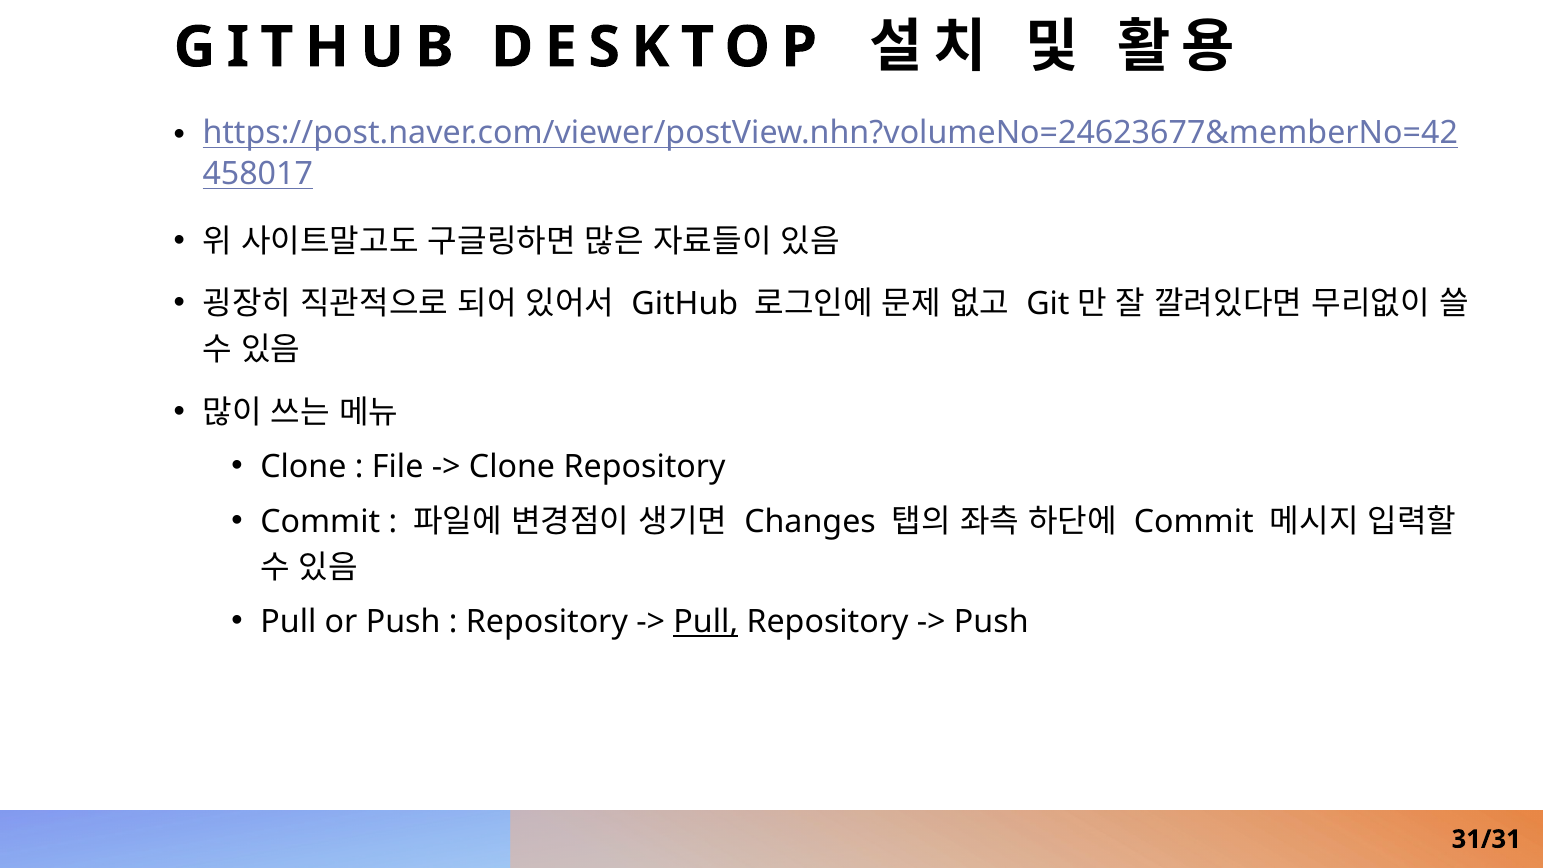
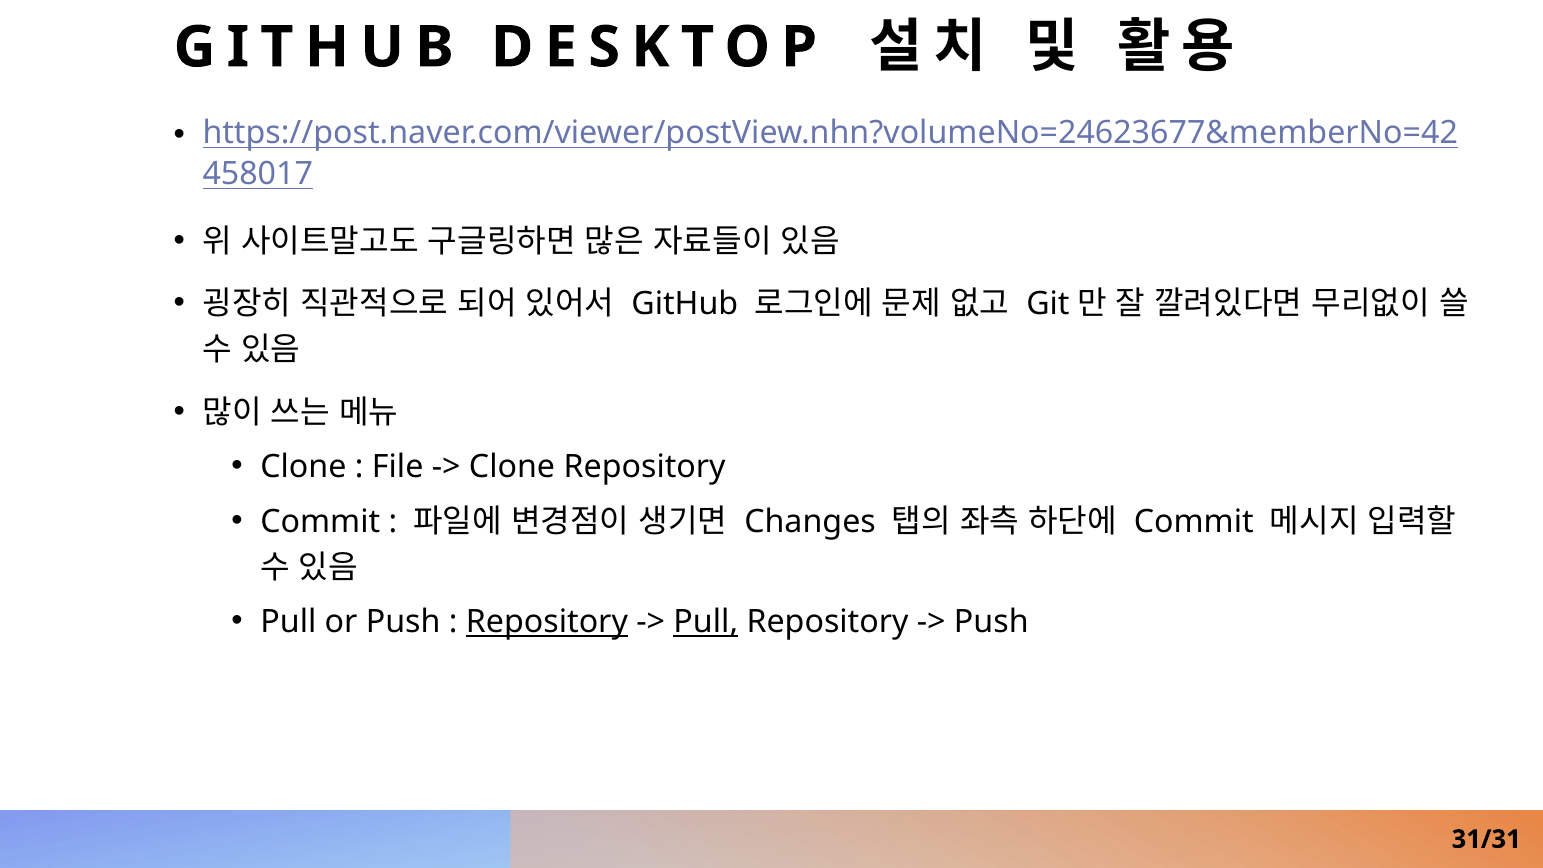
Repository underline: none -> present (547, 622)
